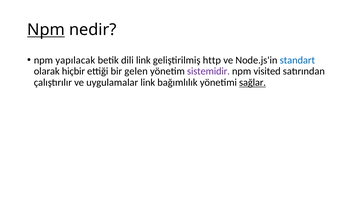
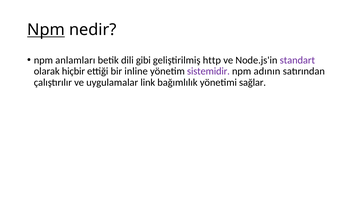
yapılacak: yapılacak -> anlamları (75, 60)
dili link: link -> gibi (143, 60)
standart colour: blue -> purple (297, 60)
gelen: gelen -> inline (136, 71)
visited: visited -> adının (267, 71)
sağlar underline: present -> none (253, 83)
